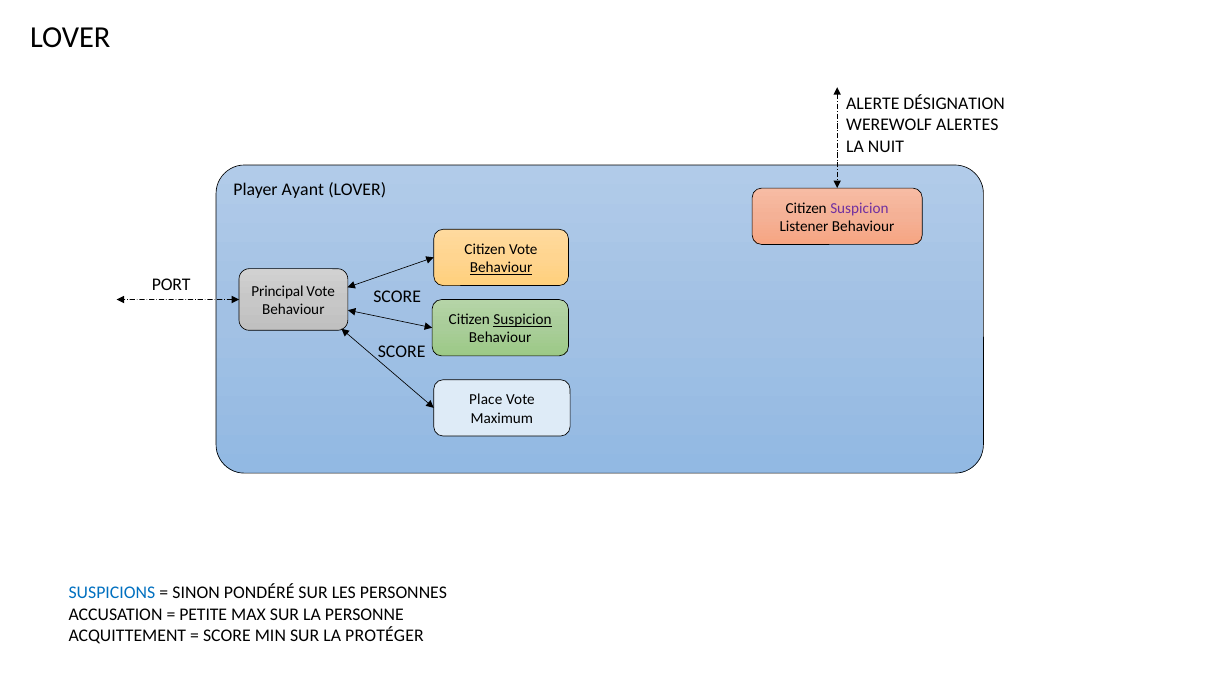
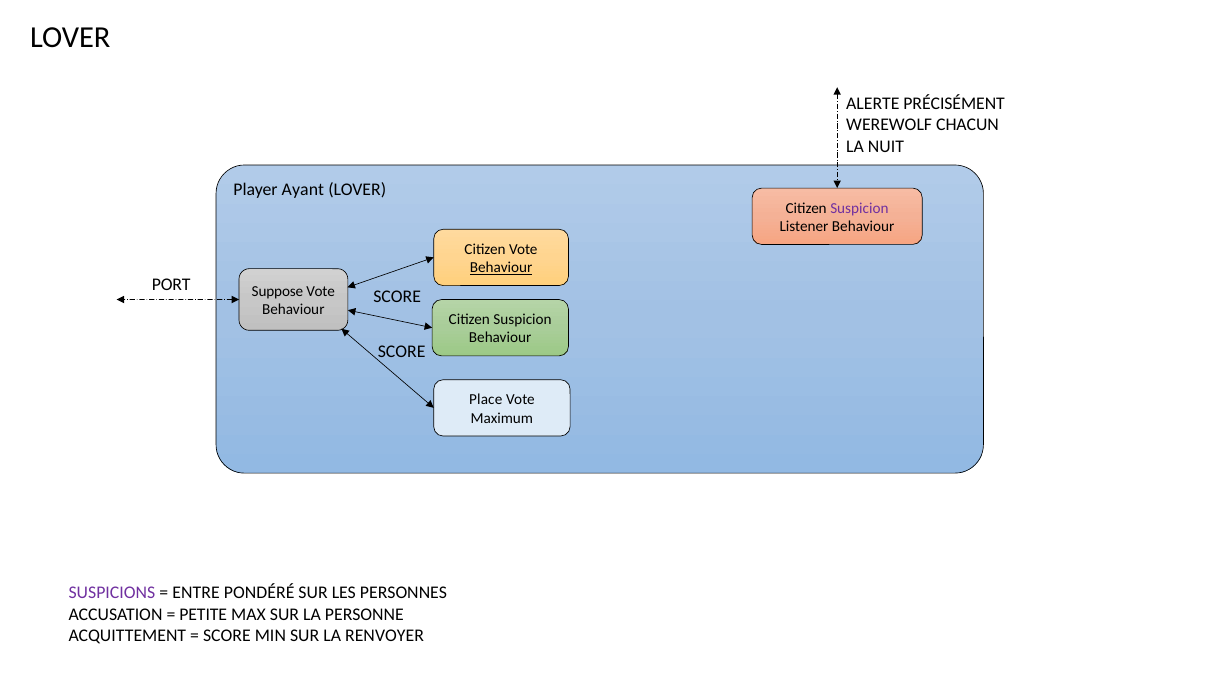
DÉSIGNATION: DÉSIGNATION -> PRÉCISÉMENT (954, 104)
ALERTES: ALERTES -> CHACUN (967, 125)
Principal: Principal -> Suppose (277, 291)
Suspicion underline: present -> none (523, 320)
SUSPICIONS colour: blue -> purple (112, 593)
SINON: SINON -> ENTRE (196, 593)
PROTÉGER: PROTÉGER -> RENVOYER (385, 636)
